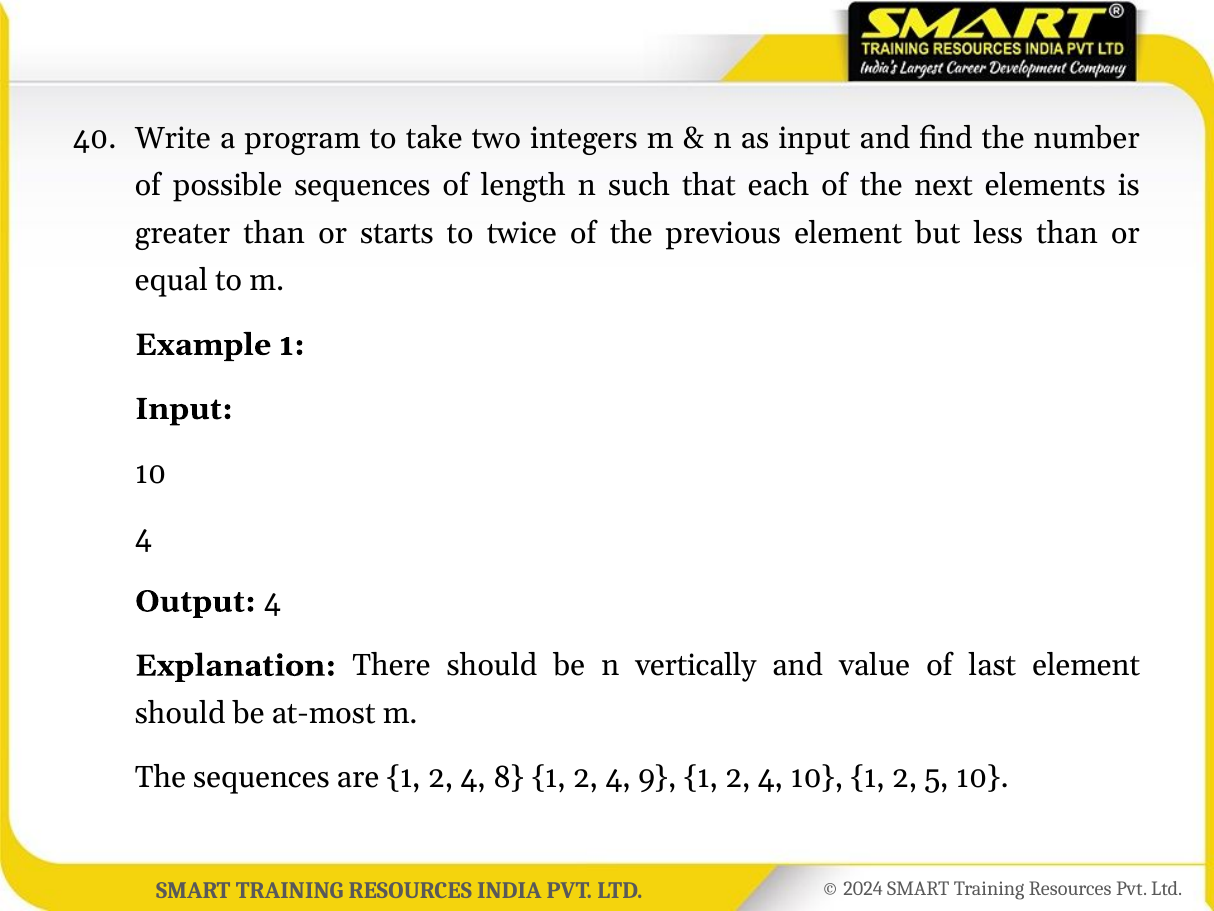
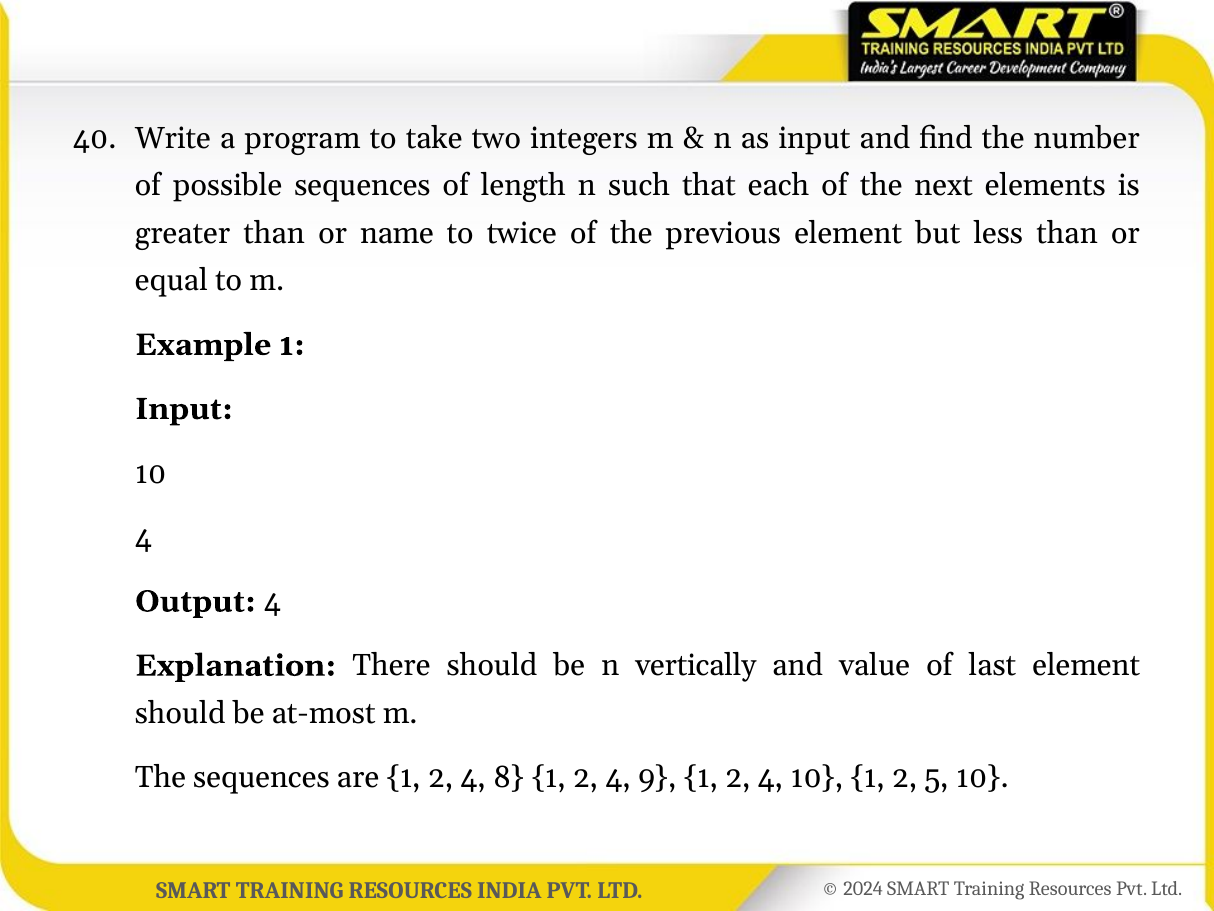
starts: starts -> name (397, 233)
